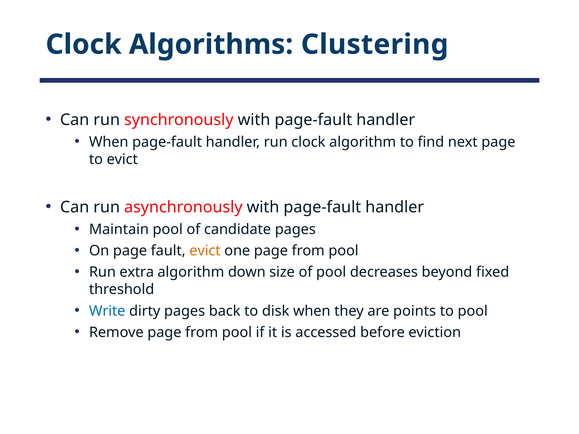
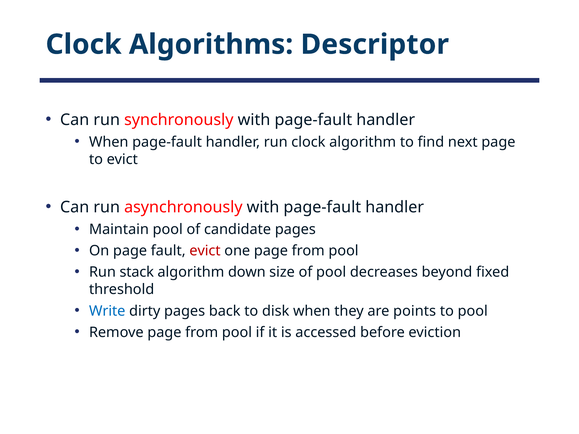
Clustering: Clustering -> Descriptor (375, 45)
evict colour: orange -> red (205, 251)
extra: extra -> stack (137, 272)
